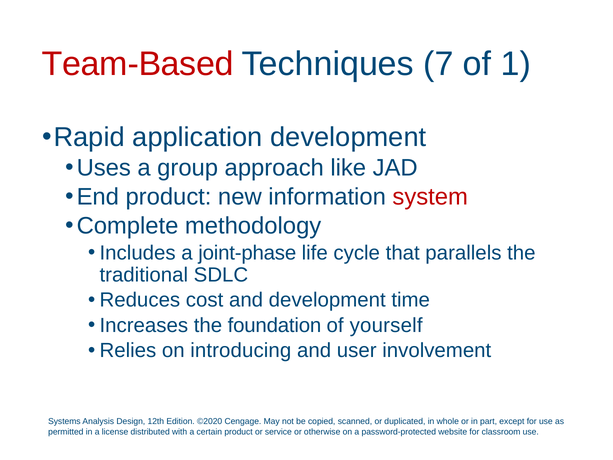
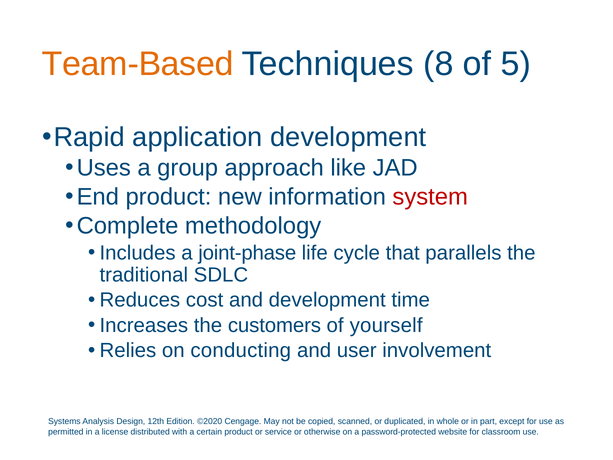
Team-Based colour: red -> orange (138, 64)
7: 7 -> 8 (438, 64)
1: 1 -> 5 (516, 64)
foundation: foundation -> customers (274, 325)
introducing: introducing -> conducting (241, 351)
